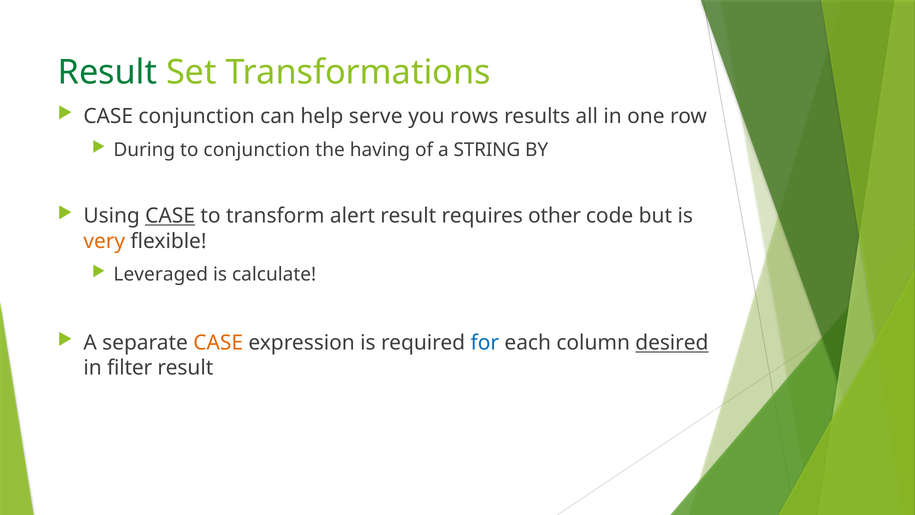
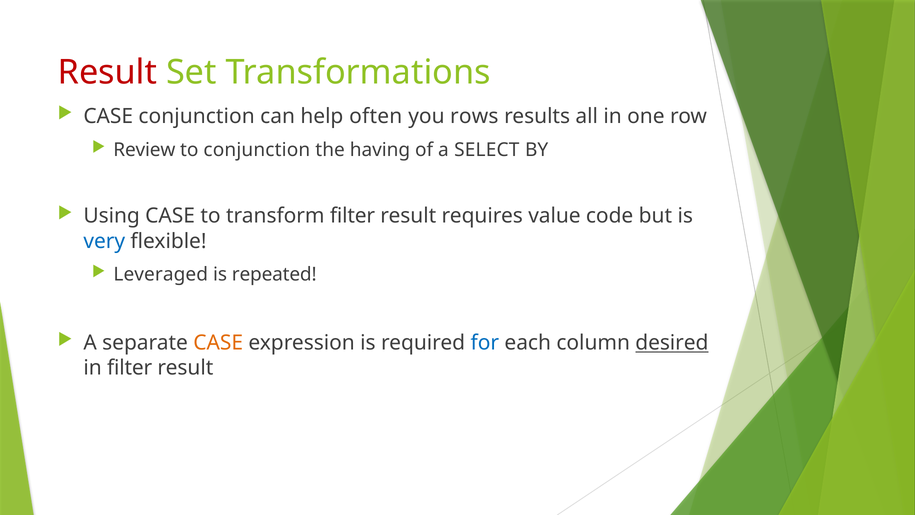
Result colour: green -> red (107, 72)
serve: serve -> often (376, 116)
During: During -> Review (144, 150)
STRING: STRING -> SELECT (487, 150)
CASE underline: present -> none (170, 216)
transform alert: alert -> filter (353, 216)
other: other -> value (554, 216)
very colour: orange -> blue (104, 241)
calculate: calculate -> repeated (274, 274)
